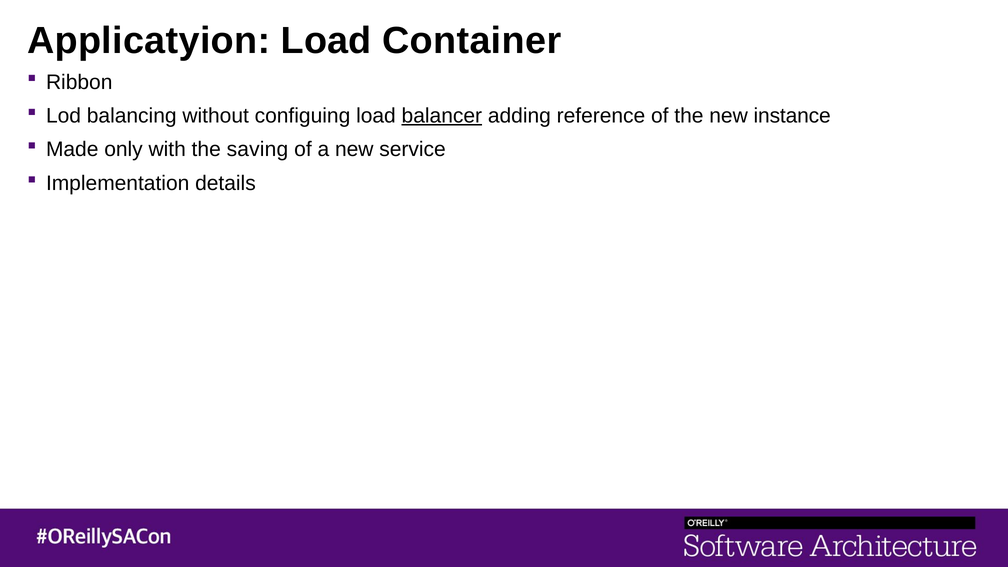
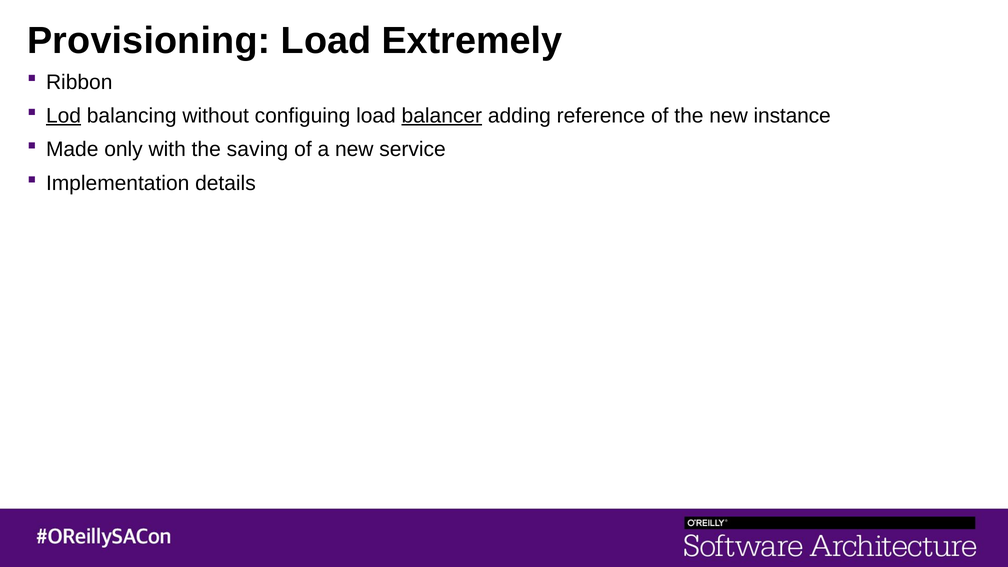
Applicatyion: Applicatyion -> Provisioning (149, 41)
Container: Container -> Extremely (472, 41)
Lod underline: none -> present (63, 116)
